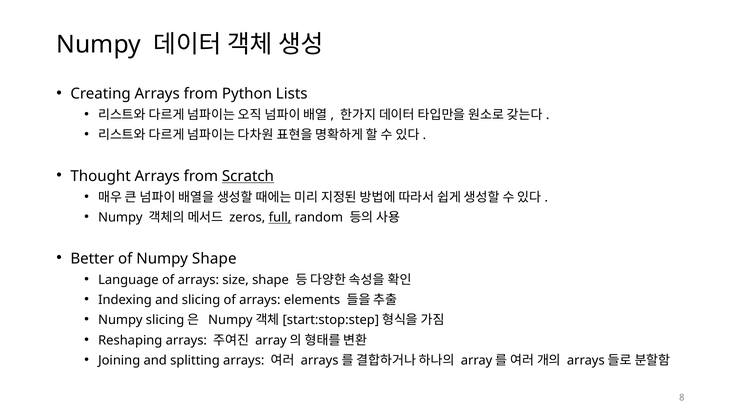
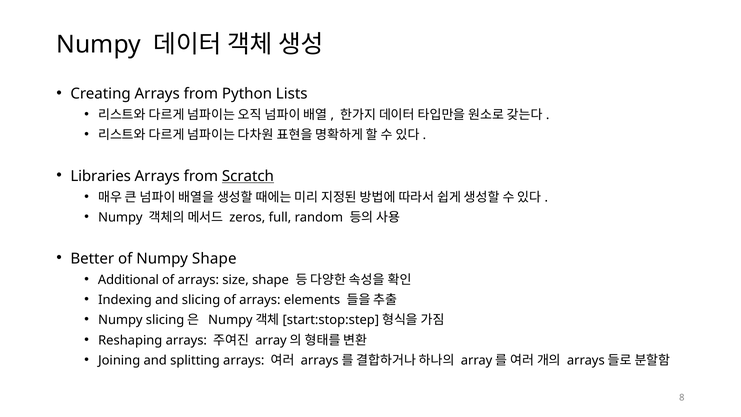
Thought: Thought -> Libraries (101, 176)
full underline: present -> none (280, 218)
Language: Language -> Additional (128, 280)
